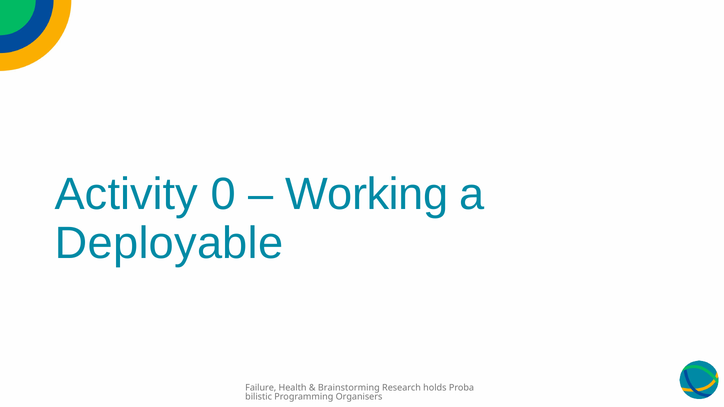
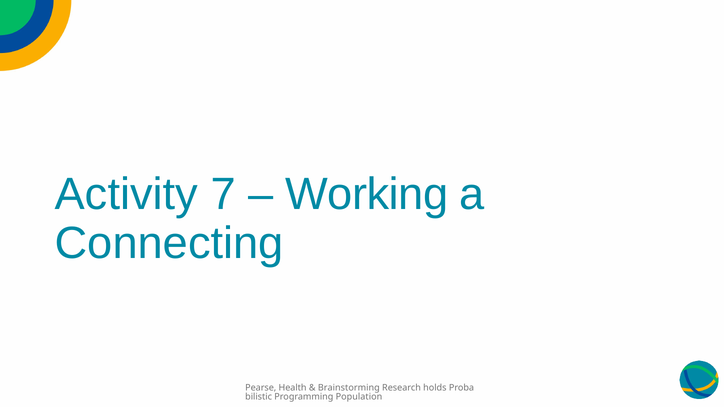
0: 0 -> 7 (223, 195)
Deployable: Deployable -> Connecting (169, 243)
Failure: Failure -> Pearse (261, 388)
Organisers: Organisers -> Population (359, 397)
